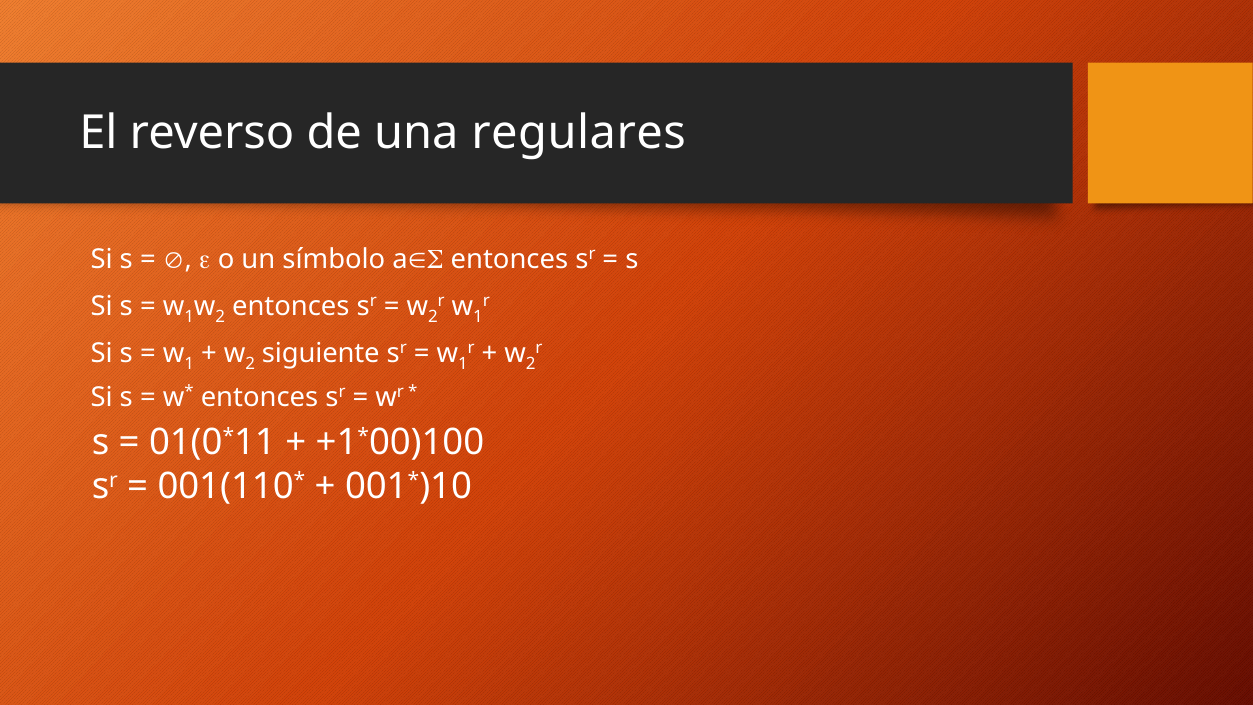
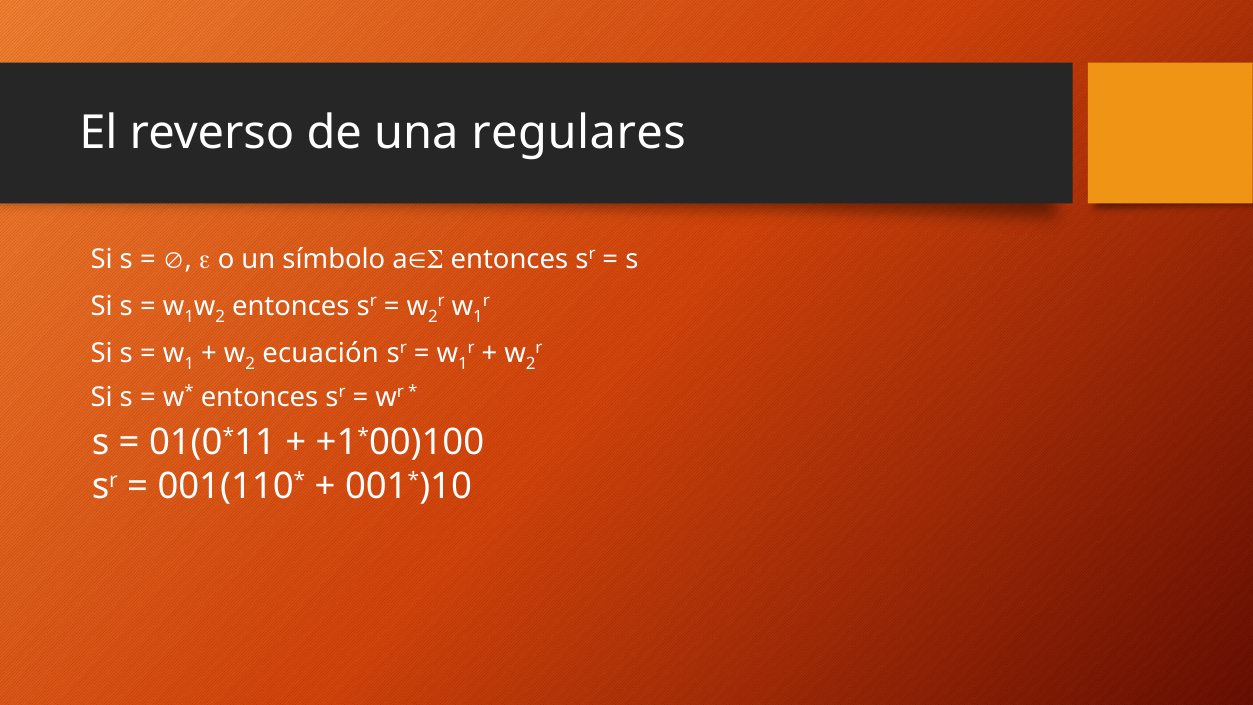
siguiente: siguiente -> ecuación (321, 353)
